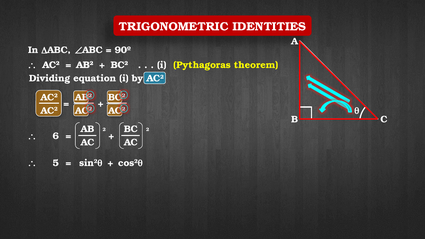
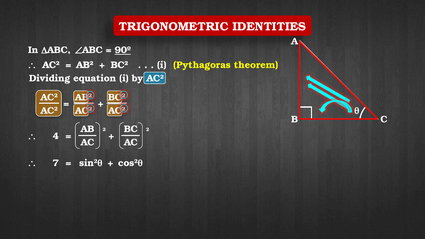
90º underline: none -> present (123, 50)
6: 6 -> 4 (56, 136)
5: 5 -> 7 (56, 163)
